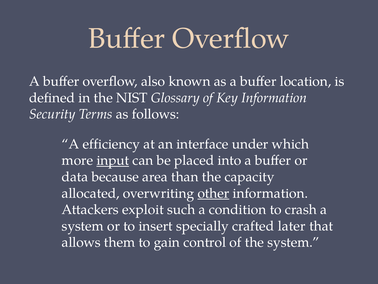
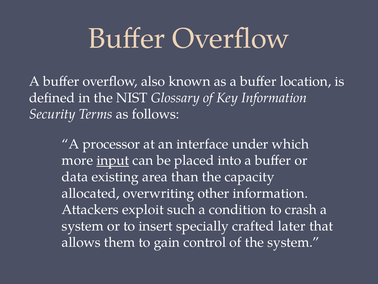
efficiency: efficiency -> processor (111, 144)
because: because -> existing (115, 177)
other underline: present -> none (213, 193)
